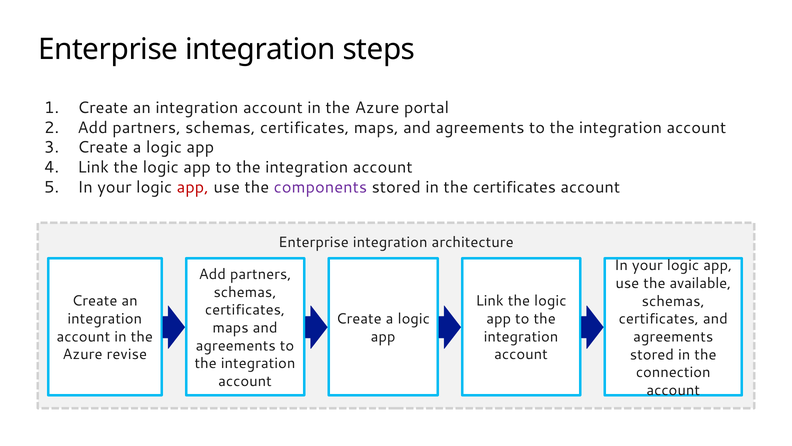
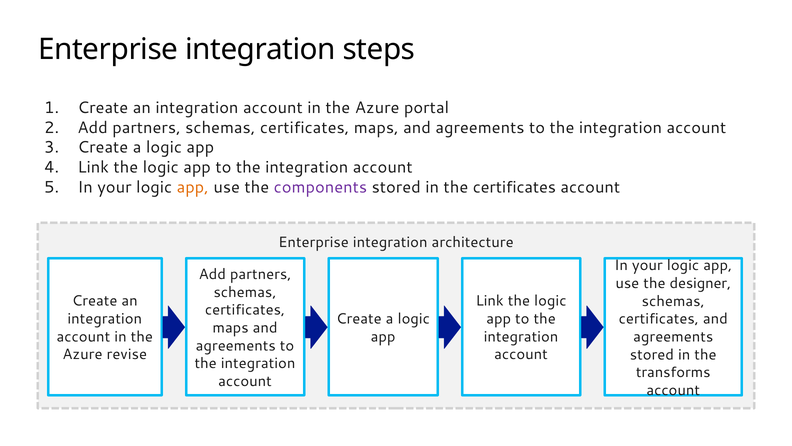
app colour: red -> orange (193, 187)
available: available -> designer (700, 283)
connection: connection -> transforms (673, 372)
